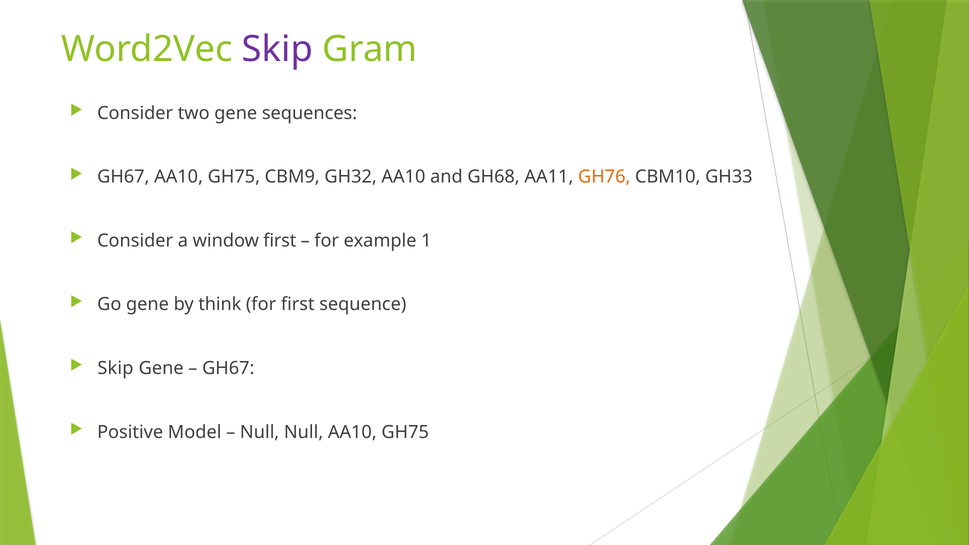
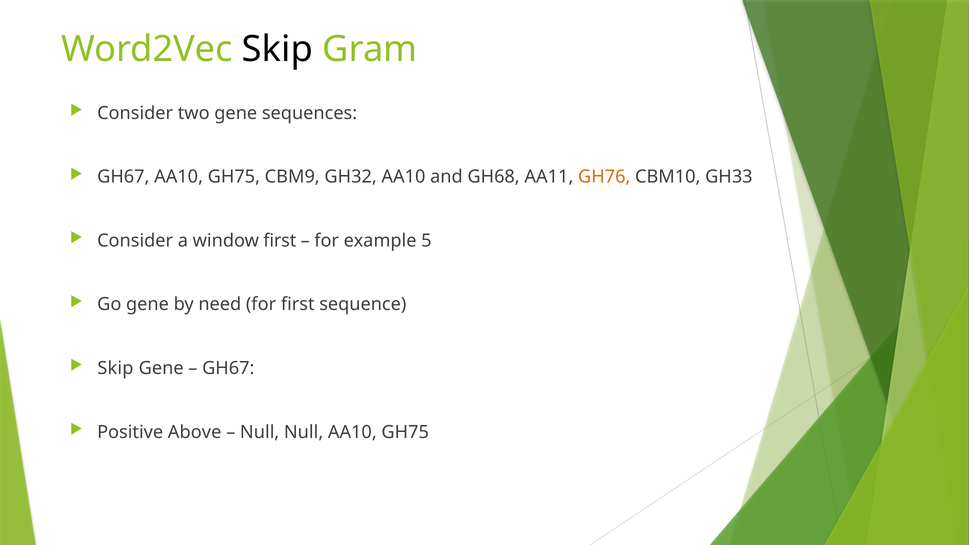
Skip colour: purple -> black (277, 49)
1: 1 -> 5 (426, 241)
think: think -> need (220, 304)
Model: Model -> Above (195, 432)
